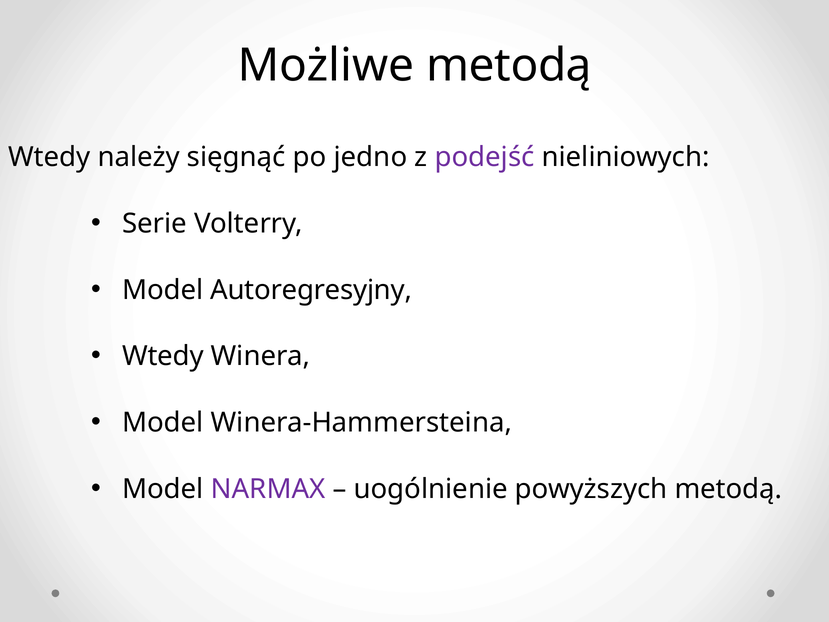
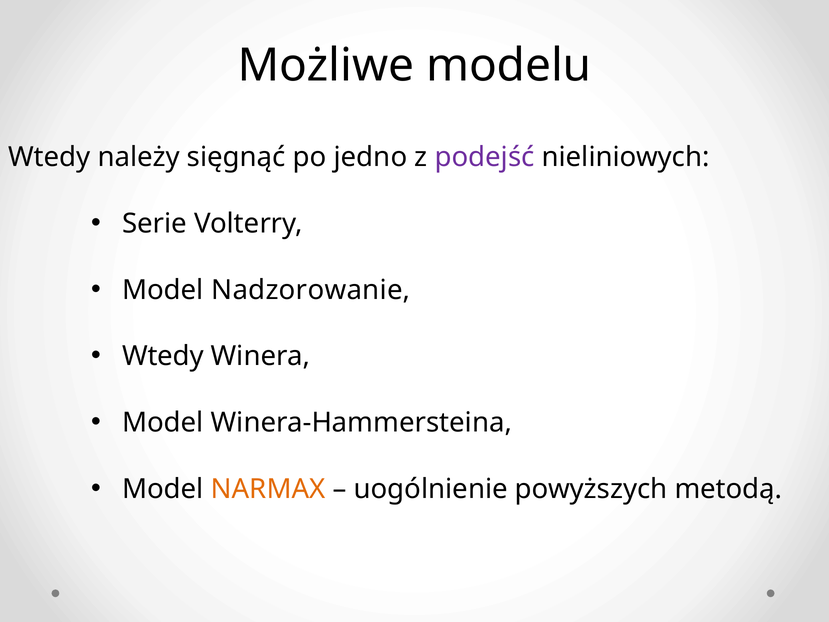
Możliwe metodą: metodą -> modelu (509, 66)
Autoregresyjny: Autoregresyjny -> Nadzorowanie (311, 290)
NARMAX colour: purple -> orange (268, 489)
